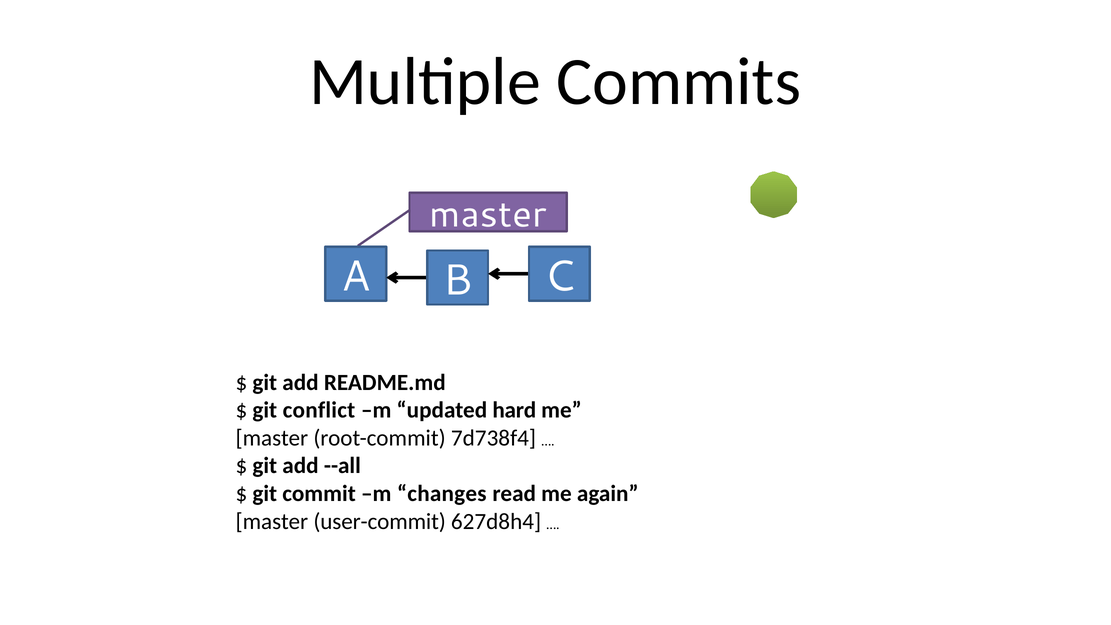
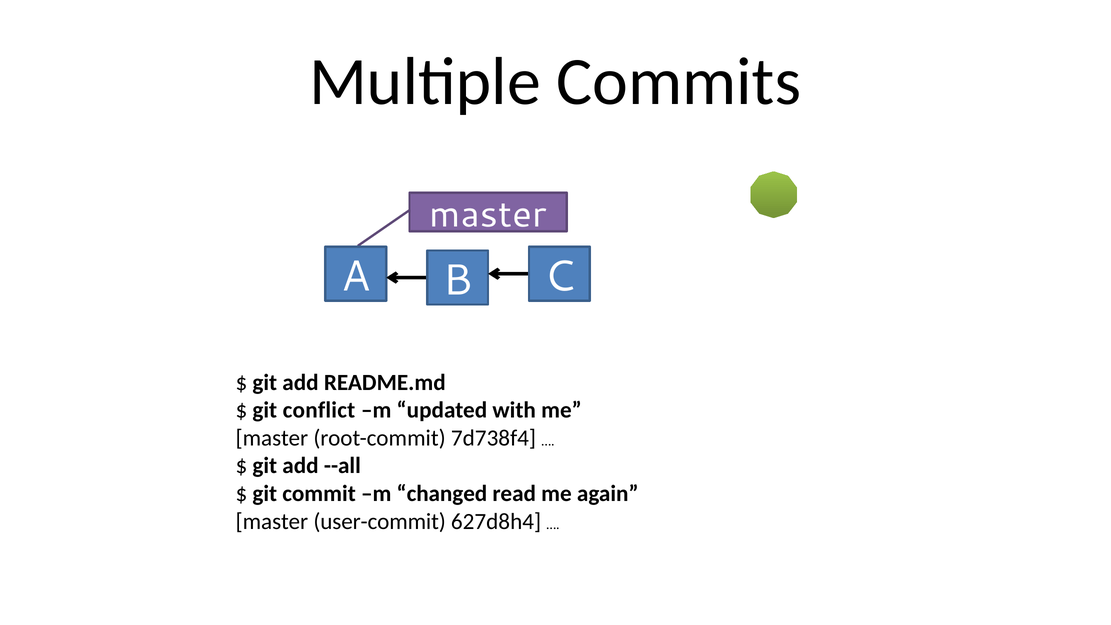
hard: hard -> with (514, 410)
changes: changes -> changed (442, 494)
